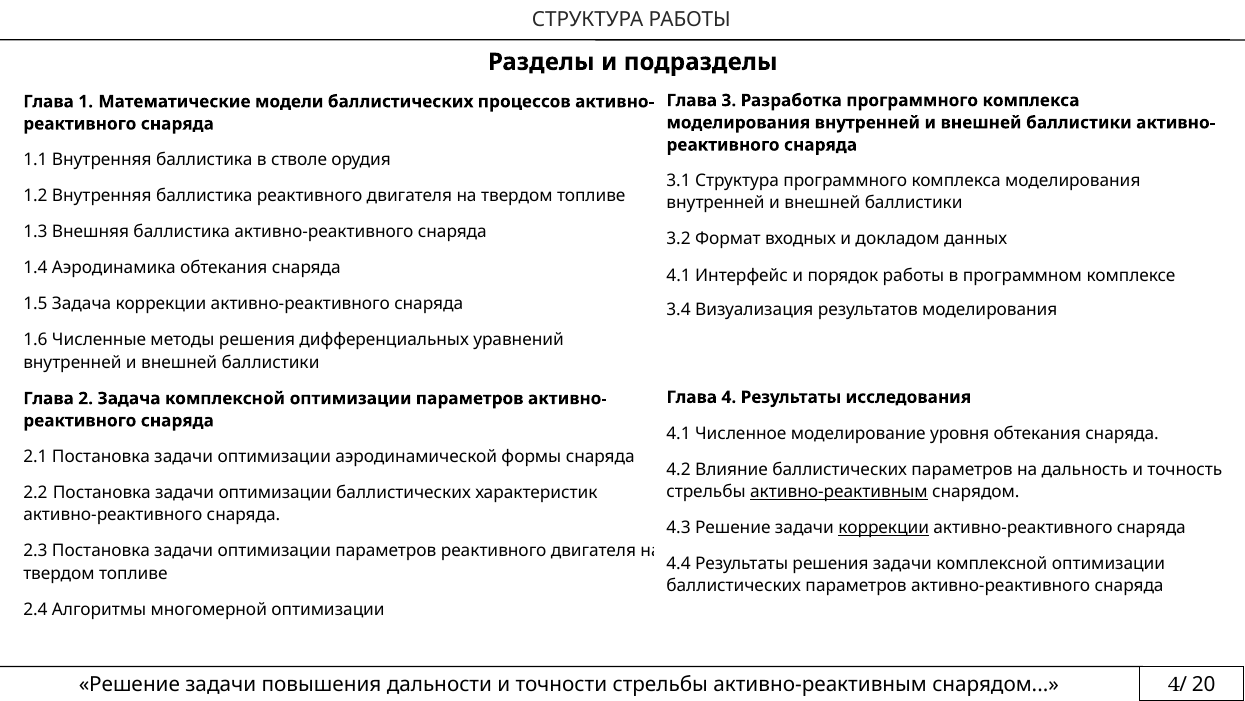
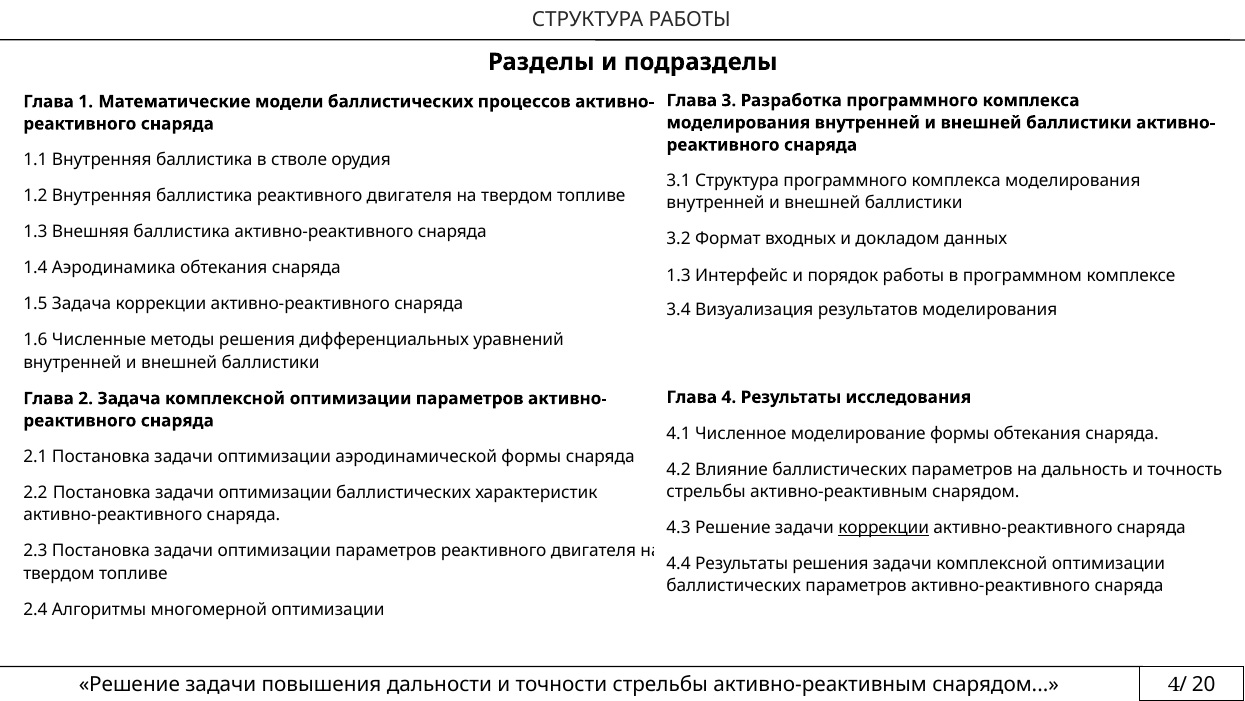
4.1: 4.1 -> 1.3 (679, 275)
моделирование уровня: уровня -> формы (960, 433)
активно-реактивным underline: present -> none (839, 491)
